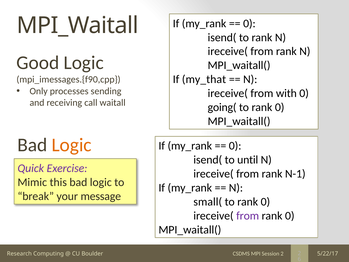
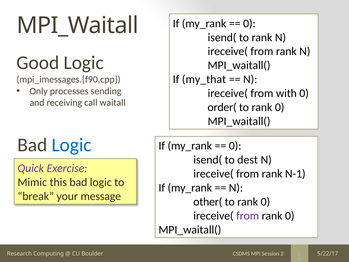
going(: going( -> order( (222, 107)
Logic colour: orange -> blue (72, 145)
until: until -> dest (248, 160)
small(: small( -> other( (208, 202)
